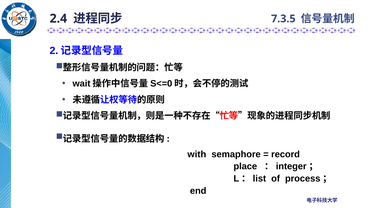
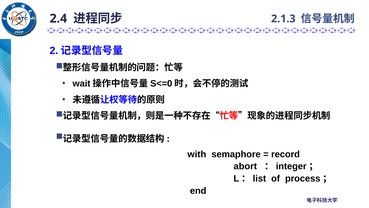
7.3.5: 7.3.5 -> 2.1.3 (283, 19)
place: place -> abort (245, 166)
